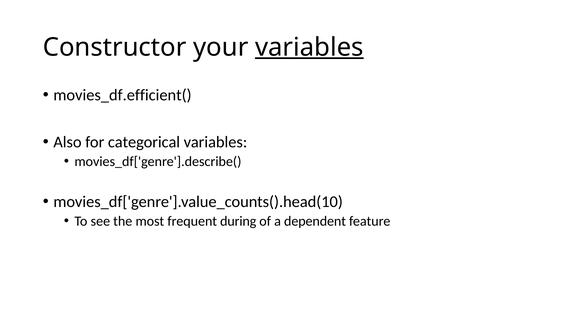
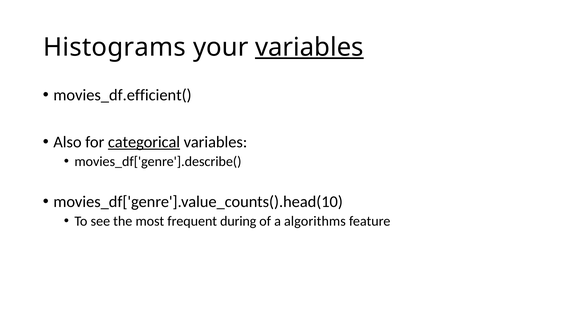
Constructor: Constructor -> Histograms (114, 47)
categorical underline: none -> present (144, 142)
dependent: dependent -> algorithms (315, 221)
